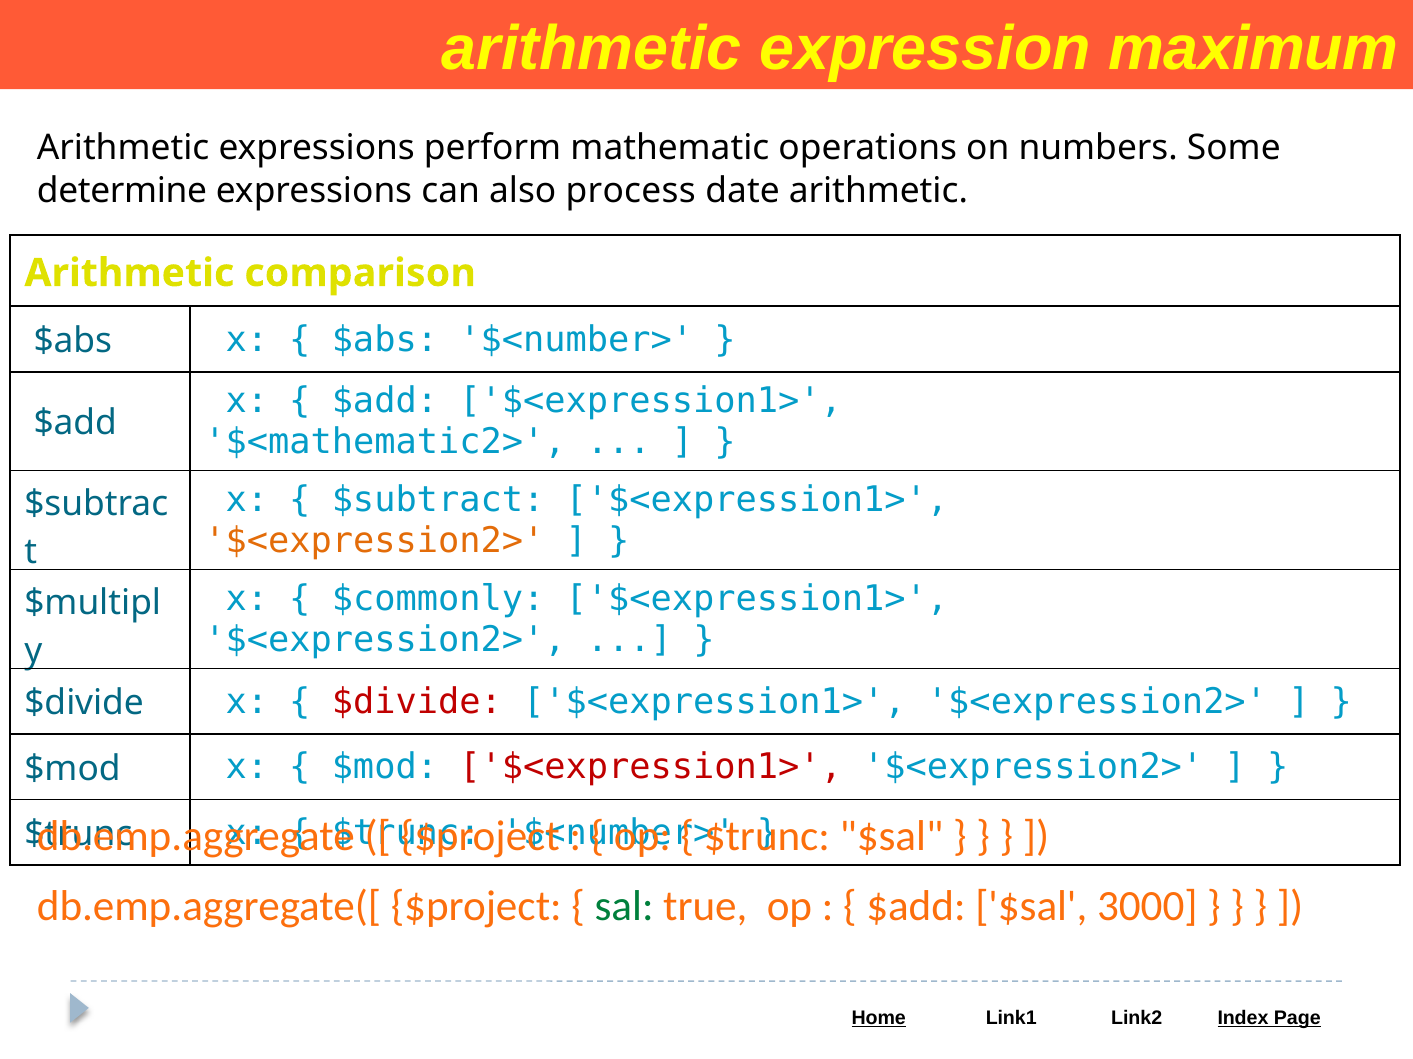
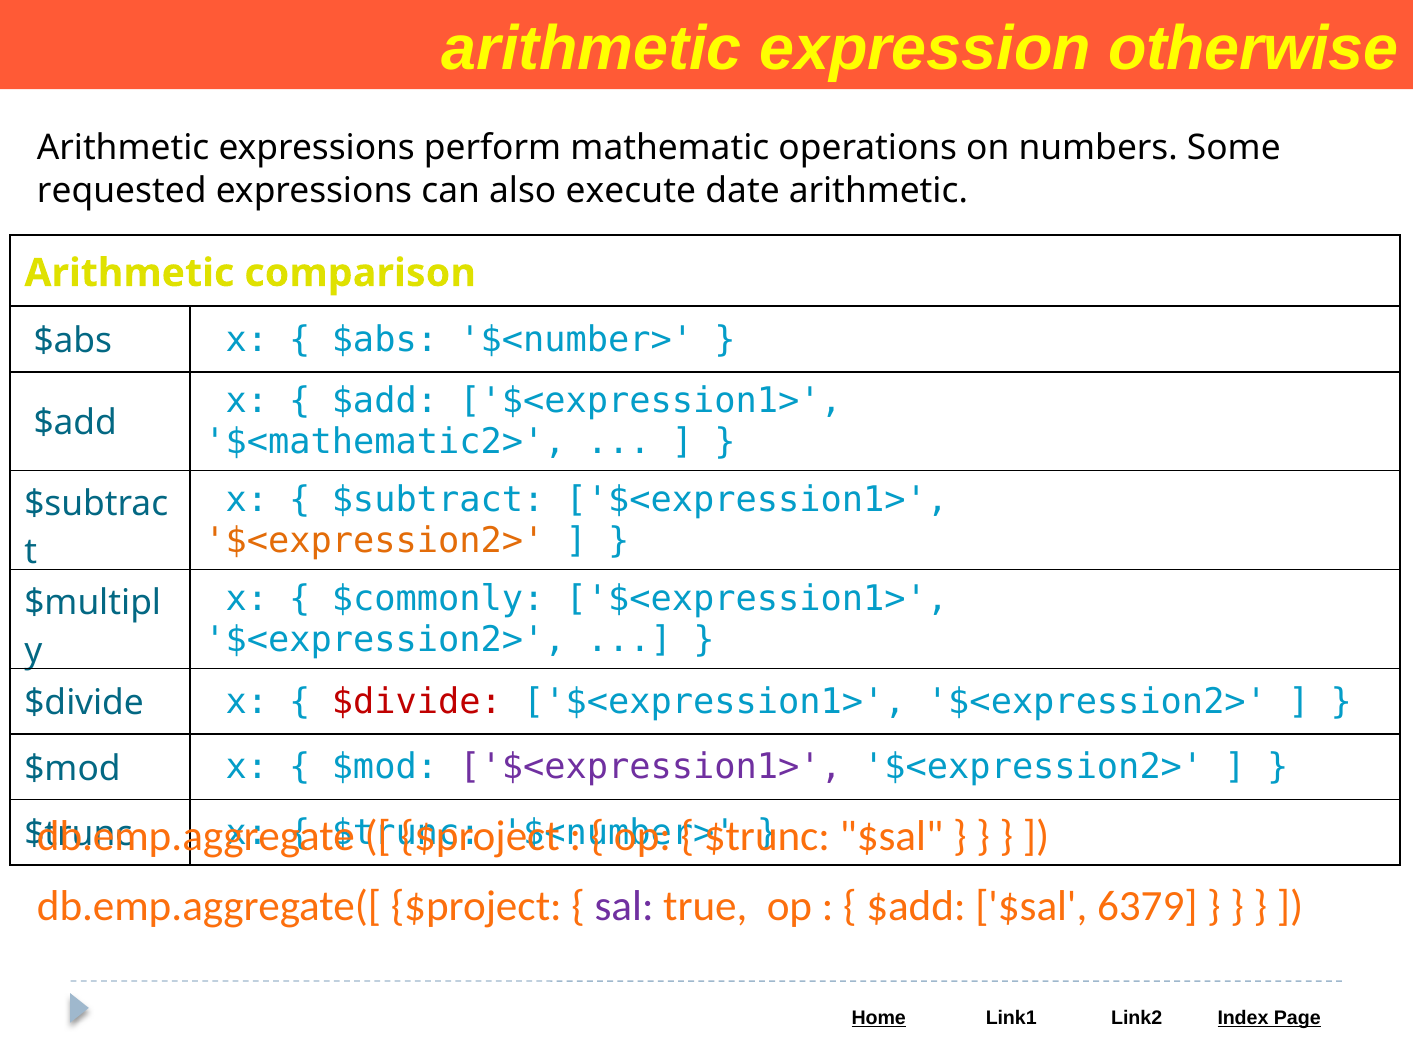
maximum: maximum -> otherwise (1253, 49)
determine: determine -> requested (122, 191)
process: process -> execute (631, 191)
$<expression1> colour: red -> purple (651, 768)
sal colour: green -> purple (624, 907)
3000: 3000 -> 6379 (1147, 907)
